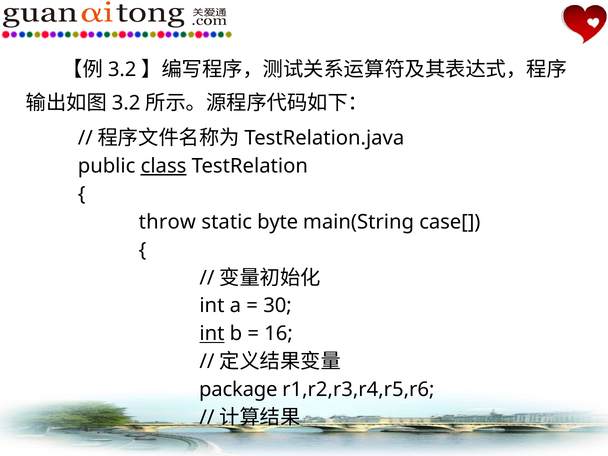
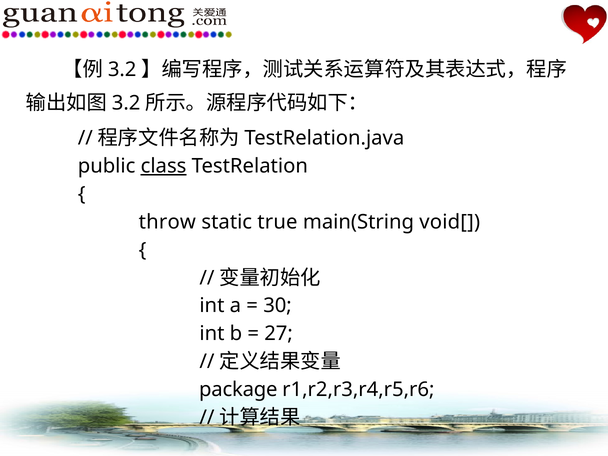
byte: byte -> true (277, 222)
case[: case[ -> void[ (450, 222)
int underline: present -> none (212, 334)
16: 16 -> 27 (279, 334)
